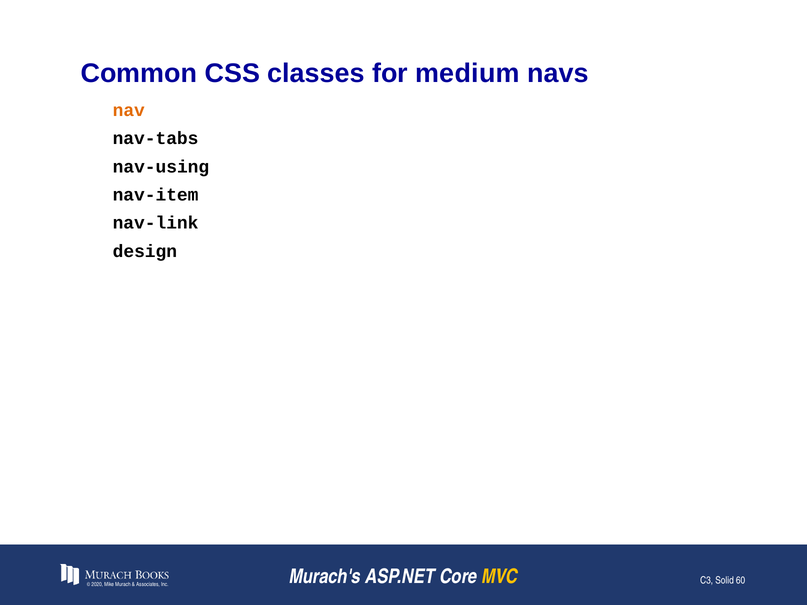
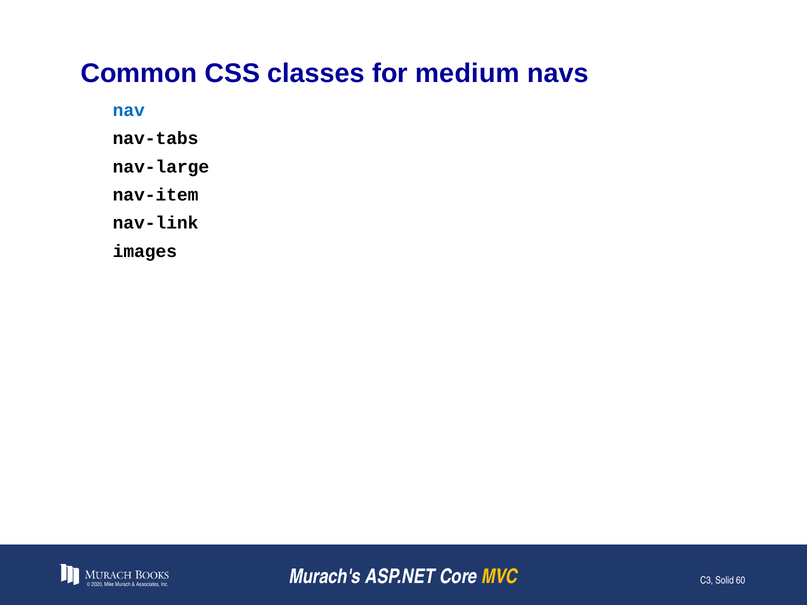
nav colour: orange -> blue (129, 110)
nav-using: nav-using -> nav-large (161, 167)
design: design -> images (145, 251)
